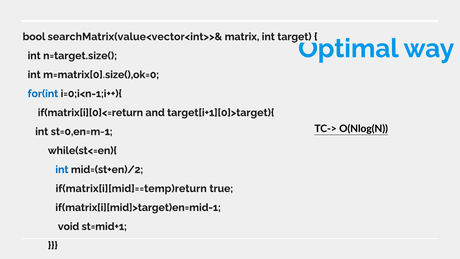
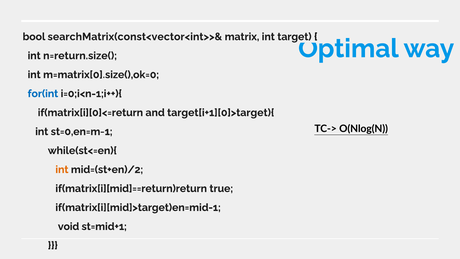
searchMatrix(value<vector<int>>&: searchMatrix(value<vector<int>>& -> searchMatrix(const<vector<int>>& (135, 37)
n=target.size(: n=target.size( -> n=return.size( (80, 56)
int colour: blue -> orange (62, 169)
if(matrix[i][mid]==temp)return: if(matrix[i][mid]==temp)return -> if(matrix[i][mid]==return)return (131, 188)
